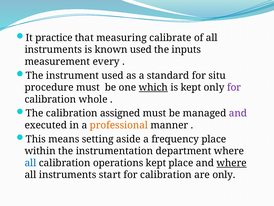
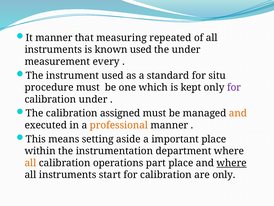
It practice: practice -> manner (54, 38)
calibrate: calibrate -> repeated (170, 38)
the inputs: inputs -> under (186, 50)
which underline: present -> none (153, 87)
calibration whole: whole -> under (93, 99)
and colour: purple -> orange (238, 113)
frequency: frequency -> important (175, 139)
all colour: blue -> orange (30, 163)
operations kept: kept -> part (156, 163)
